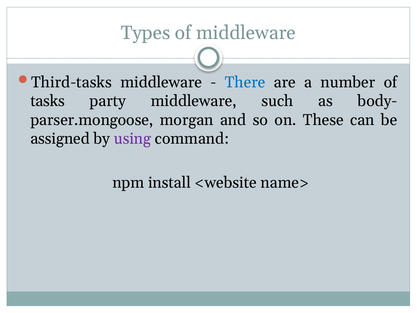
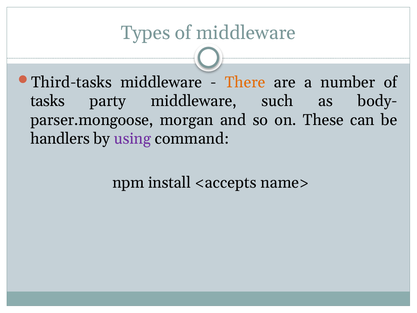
There colour: blue -> orange (245, 82)
assigned: assigned -> handlers (60, 139)
<website: <website -> <accepts (226, 182)
